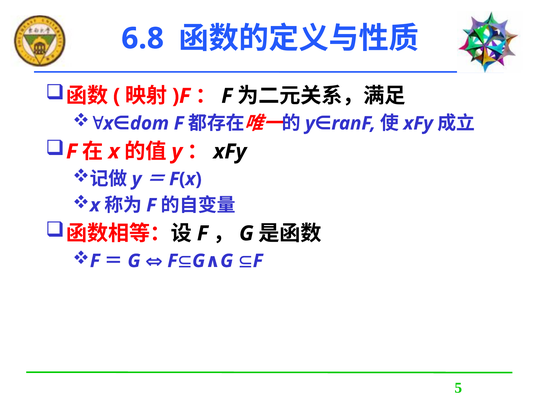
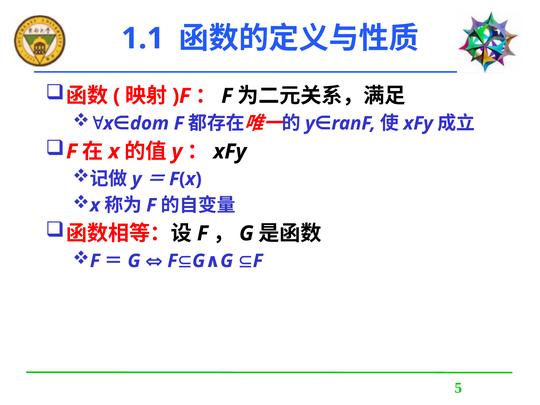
6.8: 6.8 -> 1.1 (143, 38)
